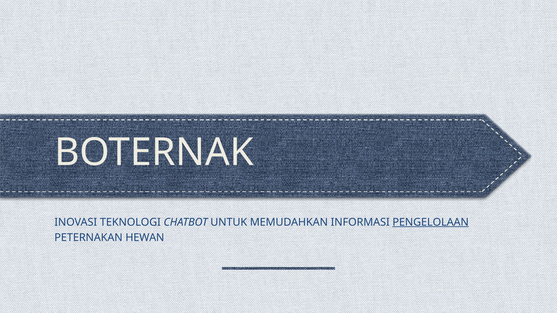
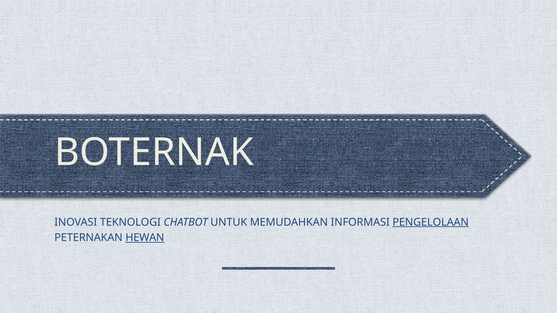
HEWAN underline: none -> present (145, 238)
